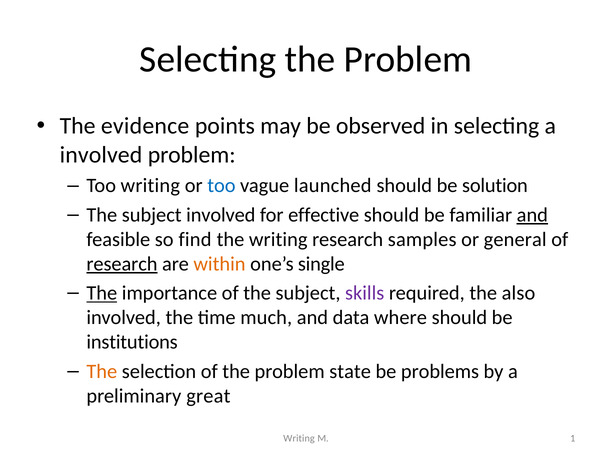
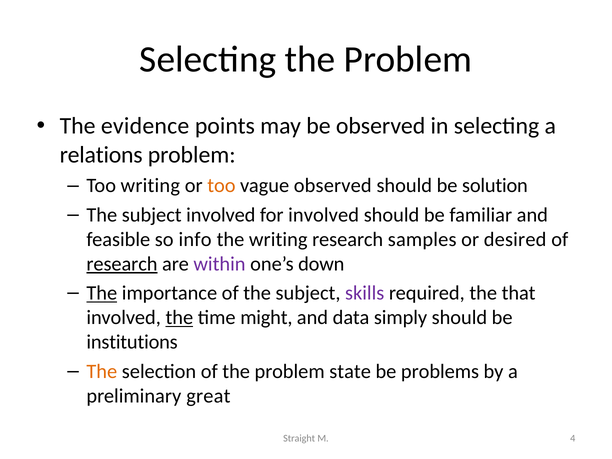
involved: involved -> relations (101, 155)
too colour: blue -> orange (221, 186)
vague launched: launched -> observed (333, 186)
for effective: effective -> involved (324, 215)
and underline: present -> none (532, 215)
find: find -> info (195, 239)
general: general -> desired (515, 239)
within colour: orange -> purple (220, 264)
single: single -> down (321, 264)
also: also -> that (519, 293)
the underline: none -> present (179, 318)
much: much -> might (266, 318)
where: where -> simply (401, 318)
Writing: Writing -> Straight (299, 438)
1: 1 -> 4 (573, 438)
